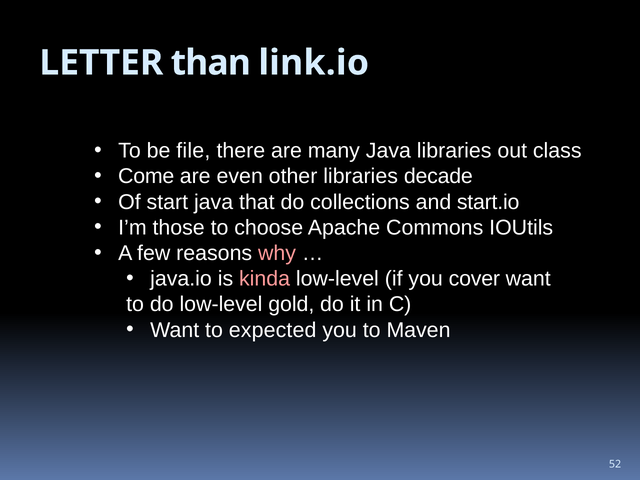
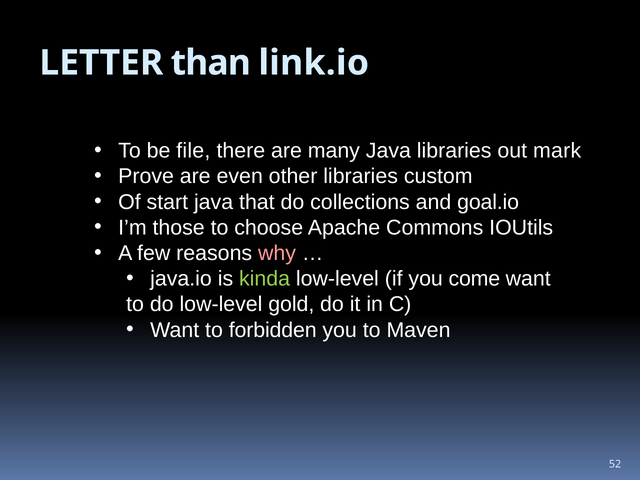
class: class -> mark (557, 151)
Come: Come -> Prove (146, 176)
decade: decade -> custom (438, 176)
start.io: start.io -> goal.io (488, 202)
kinda colour: pink -> light green (265, 279)
cover: cover -> come (474, 279)
expected: expected -> forbidden (273, 330)
